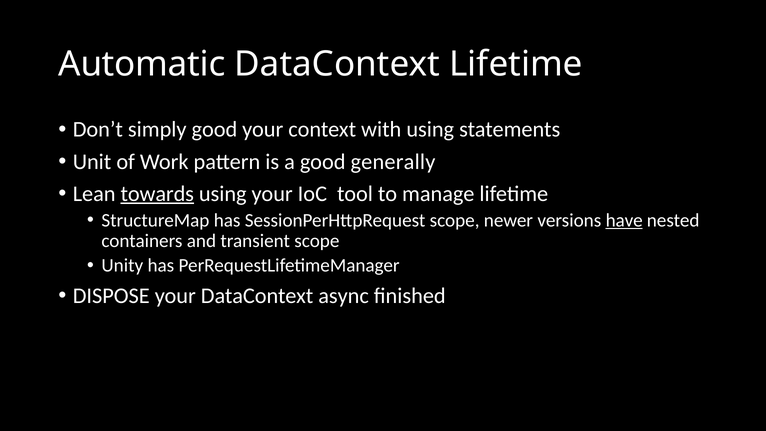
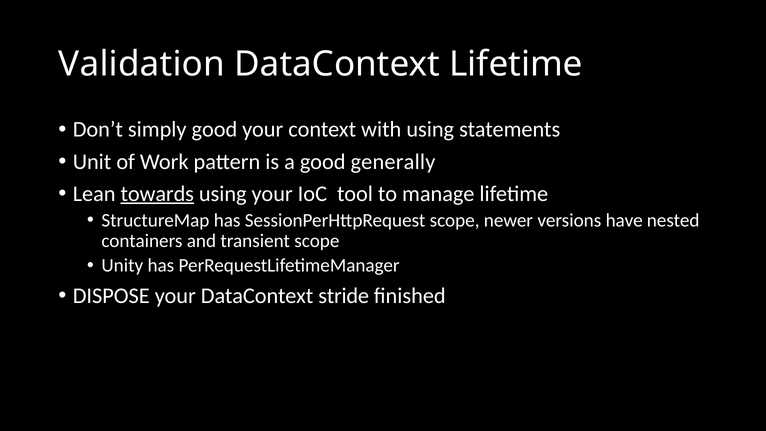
Automatic: Automatic -> Validation (142, 64)
have underline: present -> none (624, 220)
async: async -> stride (344, 296)
